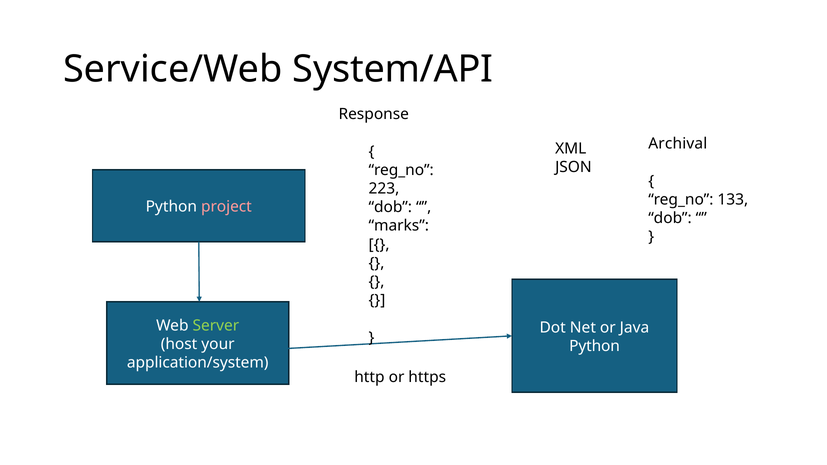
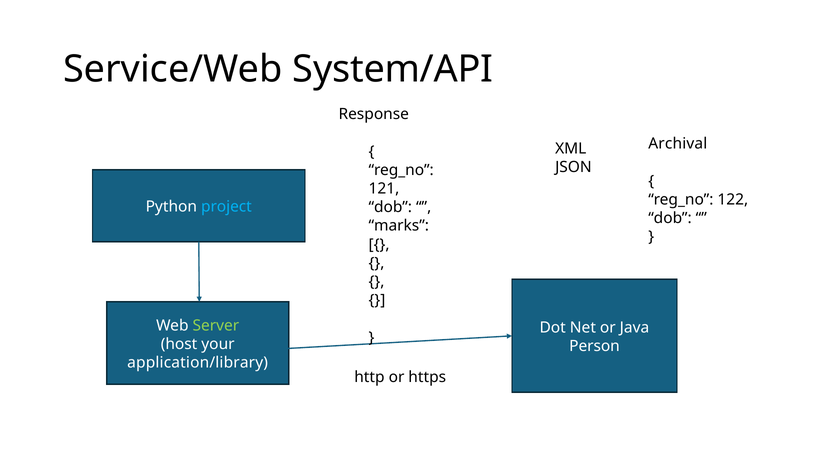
223: 223 -> 121 (384, 189)
133: 133 -> 122 (733, 200)
project colour: pink -> light blue (226, 207)
Python: Python -> Person (594, 346)
application/system: application/system -> application/library (198, 363)
